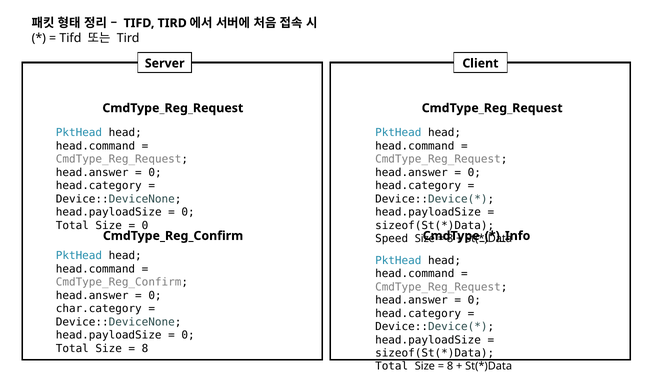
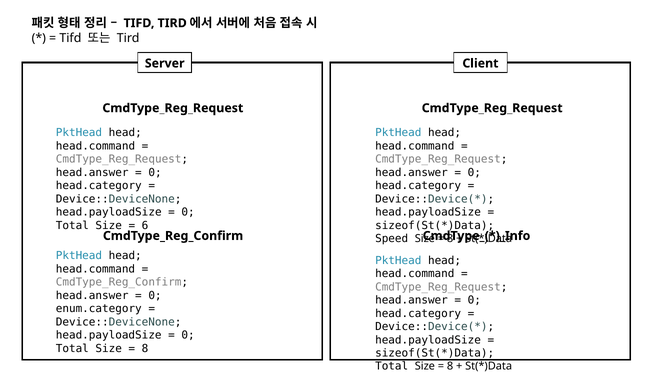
0: 0 -> 6 (145, 225)
char.category: char.category -> enum.category (99, 309)
